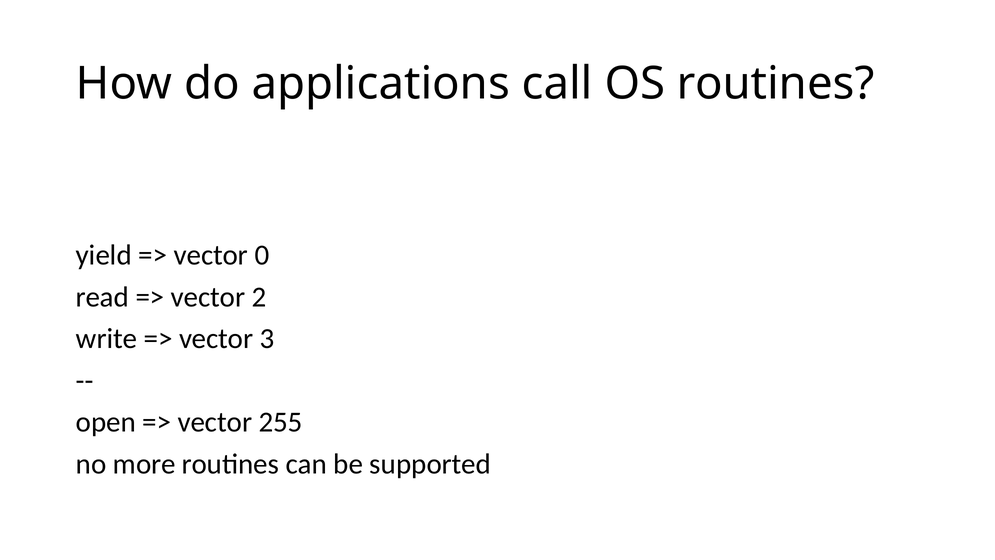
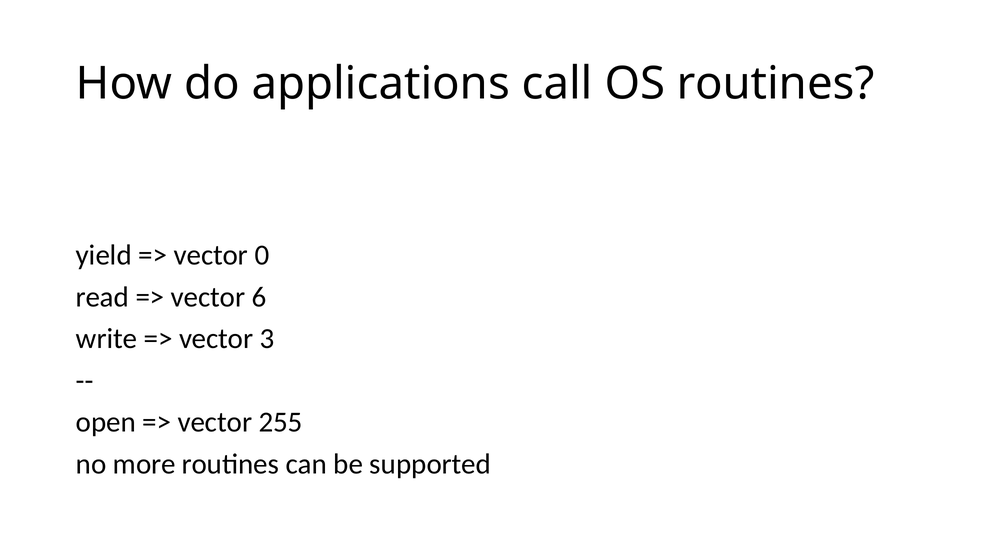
2: 2 -> 6 (259, 297)
